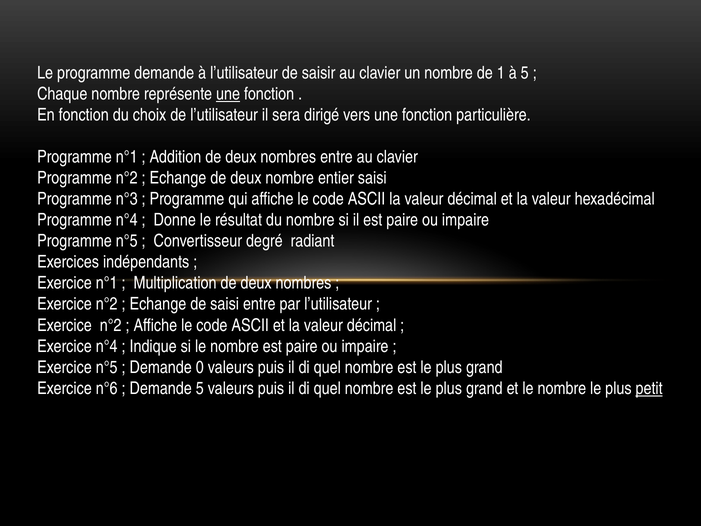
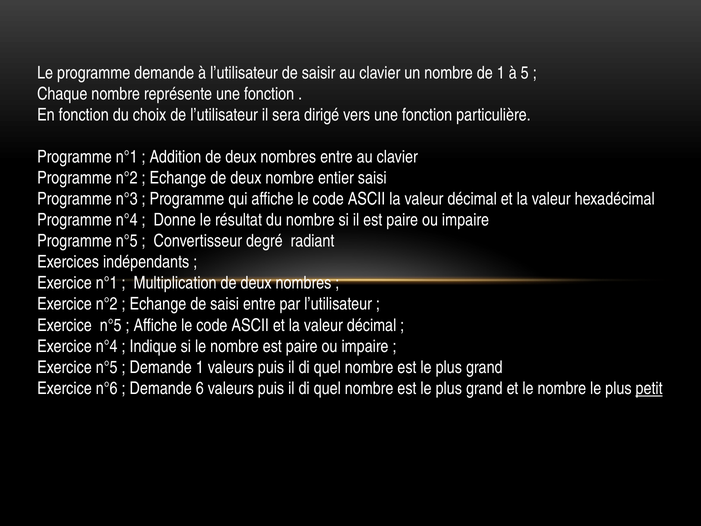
une underline: present -> none (228, 94)
n°2: n°2 -> n°5 (111, 325)
Demande 0: 0 -> 1 (200, 367)
Demande 5: 5 -> 6 (200, 388)
